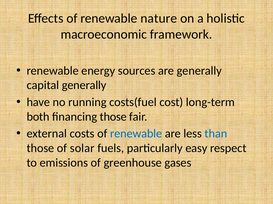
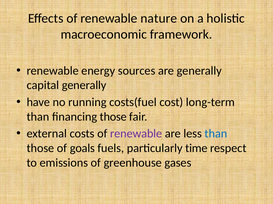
both: both -> than (38, 117)
renewable colour: blue -> purple (136, 134)
solar: solar -> goals (82, 149)
easy: easy -> time (196, 149)
